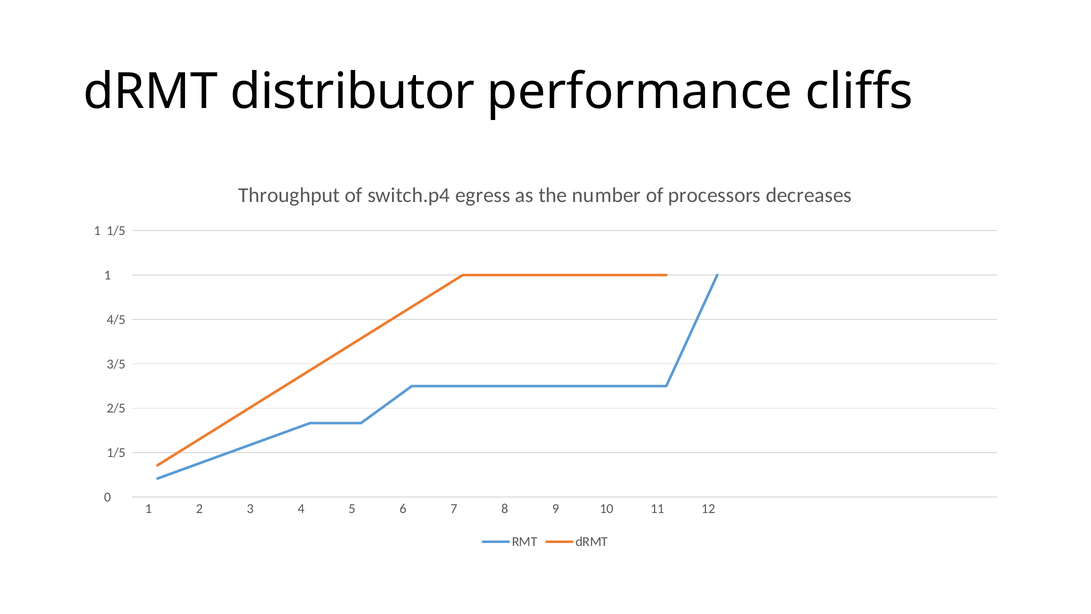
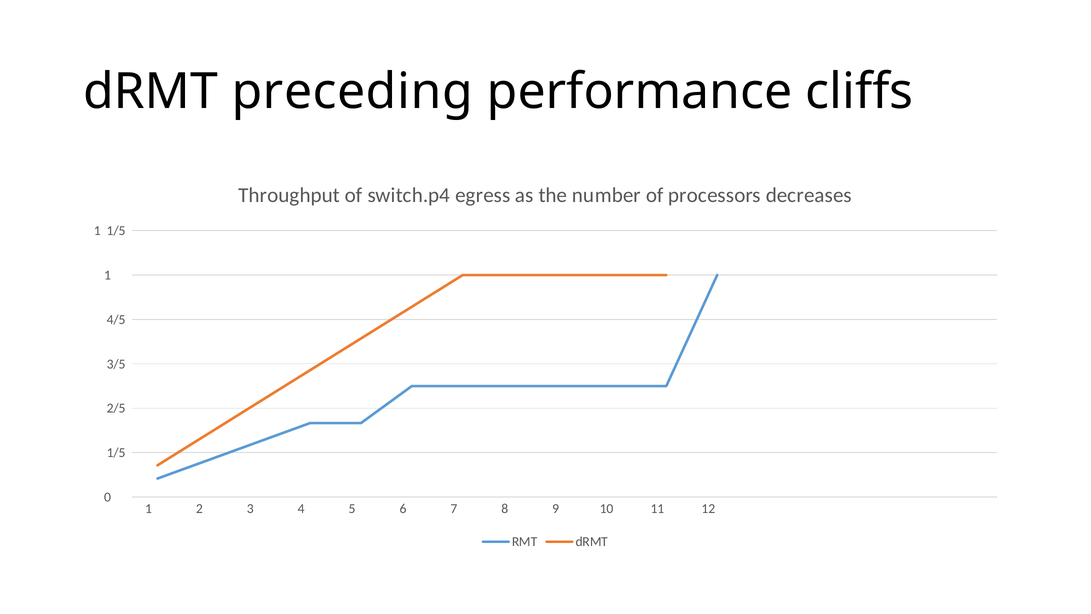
distributor: distributor -> preceding (352, 92)
